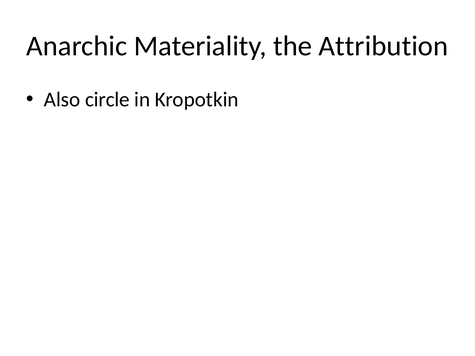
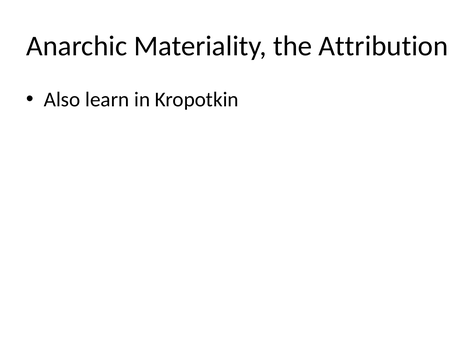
circle: circle -> learn (107, 100)
